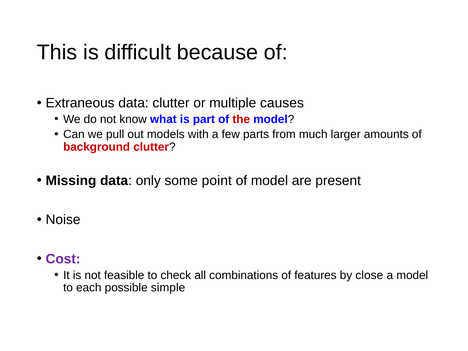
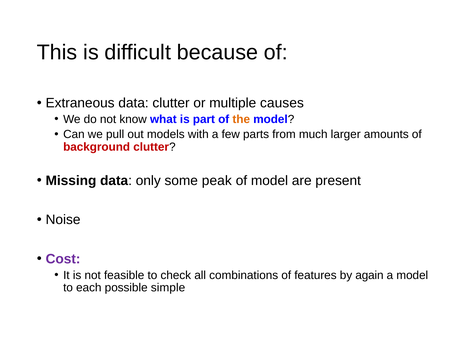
the colour: red -> orange (241, 119)
point: point -> peak (217, 181)
close: close -> again (369, 275)
